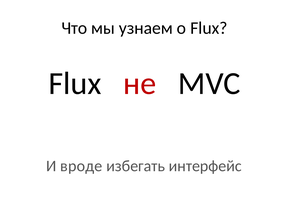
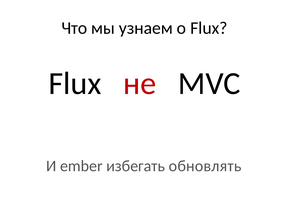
вроде: вроде -> ember (81, 166)
интерфейс: интерфейс -> обновлять (205, 166)
